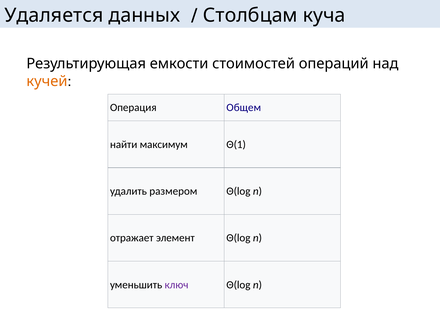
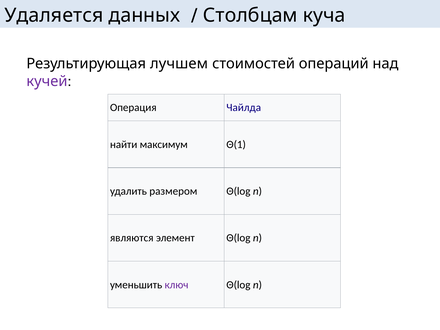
емкости: емкости -> лучшем (179, 64)
кучей colour: orange -> purple (47, 81)
Общем: Общем -> Чайлда (244, 108)
отражает: отражает -> являются (132, 238)
